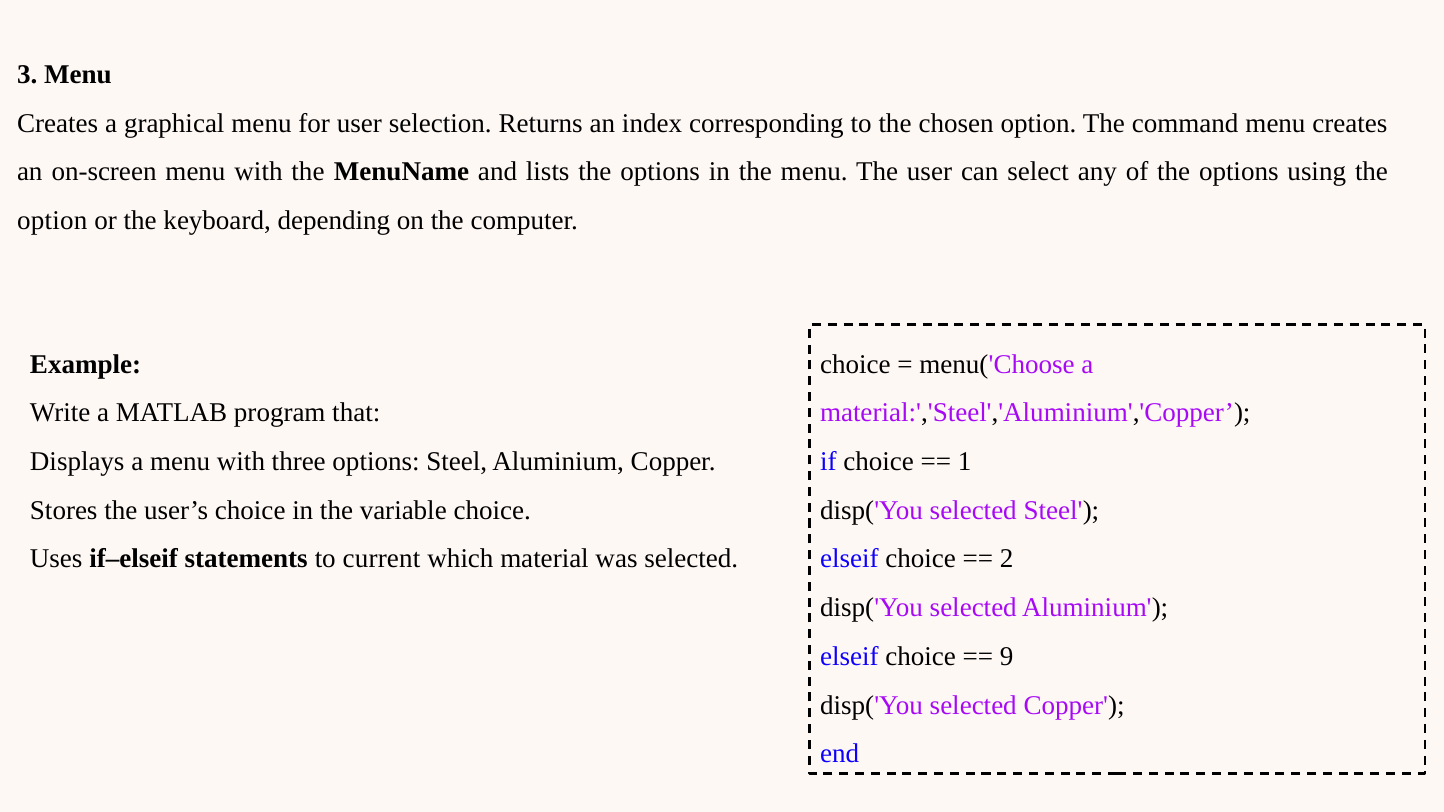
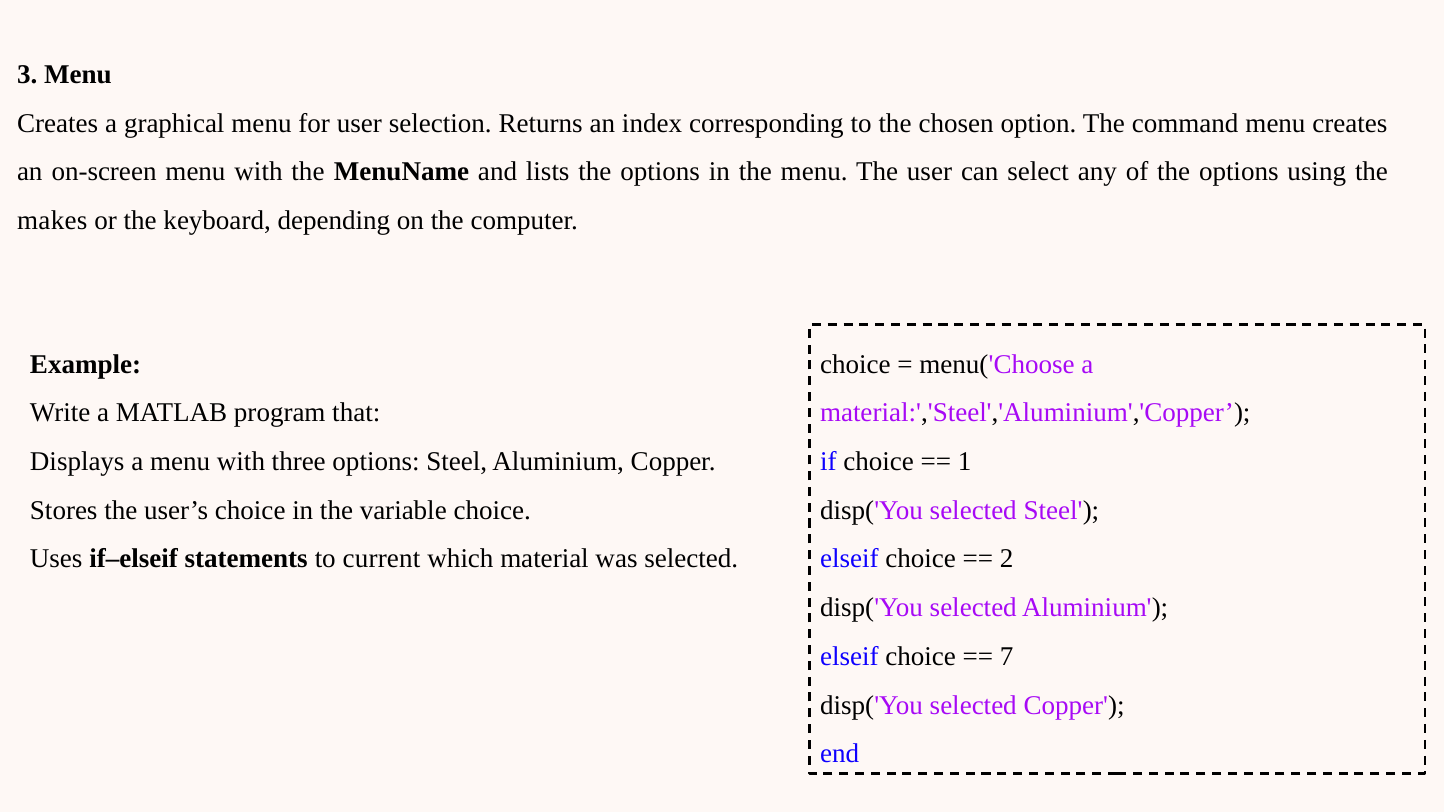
option: option -> makes (52, 221)
9: 9 -> 7 (1007, 657)
